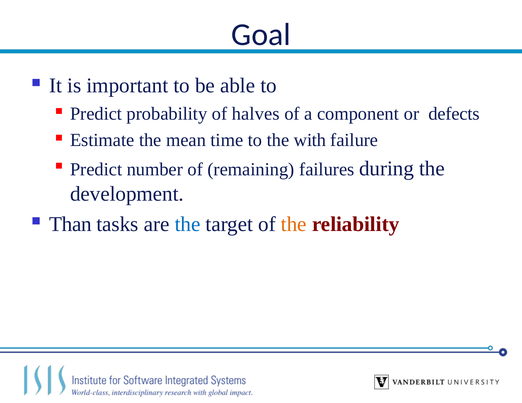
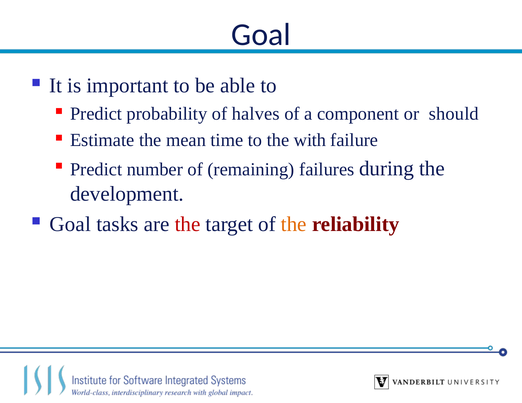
defects: defects -> should (454, 114)
Than: Than -> Goal (70, 224)
the colour: blue -> red (188, 224)
